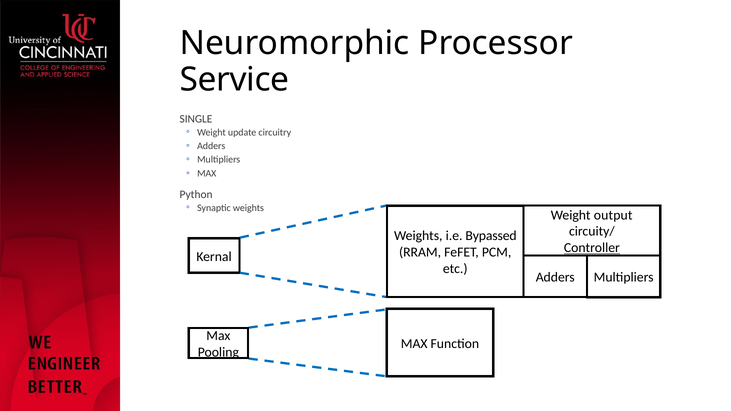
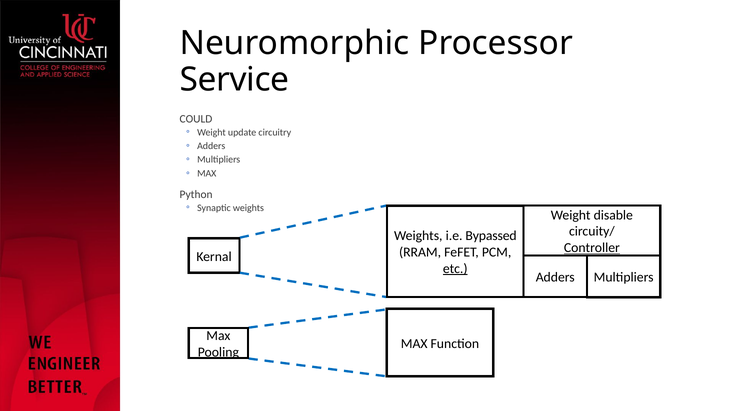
SINGLE: SINGLE -> COULD (196, 119)
output: output -> disable (613, 215)
etc underline: none -> present (455, 269)
